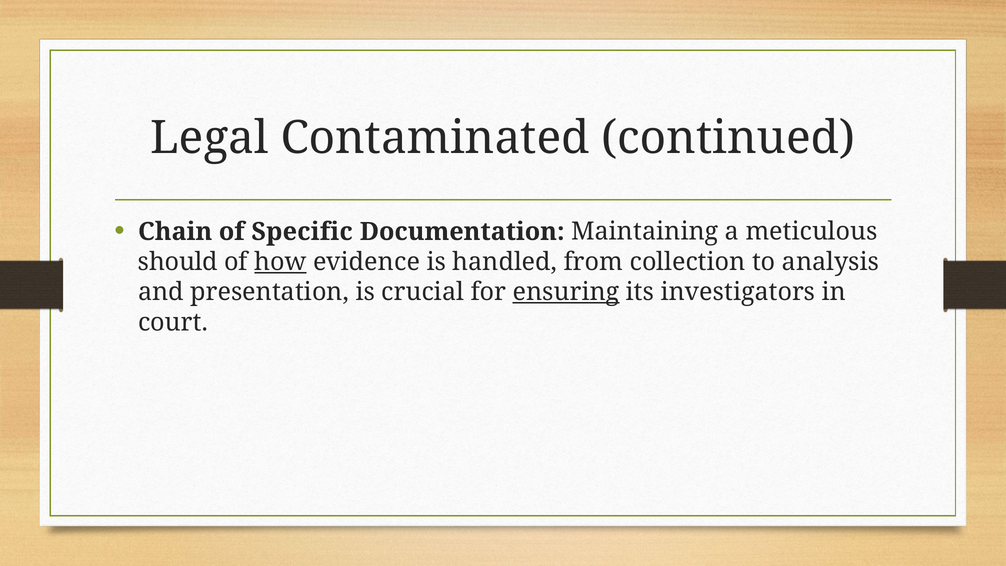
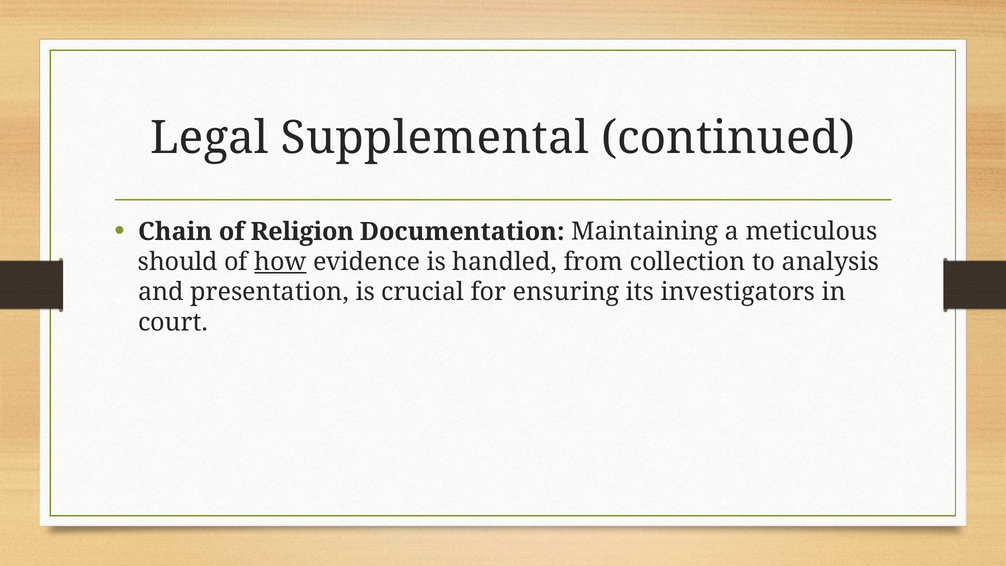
Contaminated: Contaminated -> Supplemental (435, 138)
Specific: Specific -> Religion (302, 232)
ensuring underline: present -> none (566, 292)
